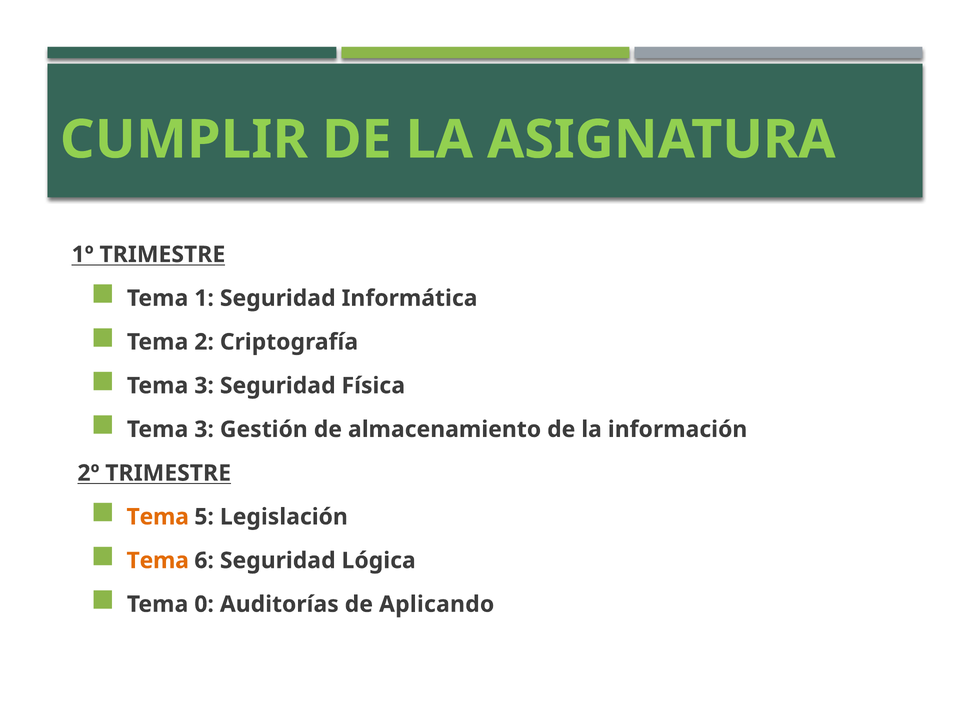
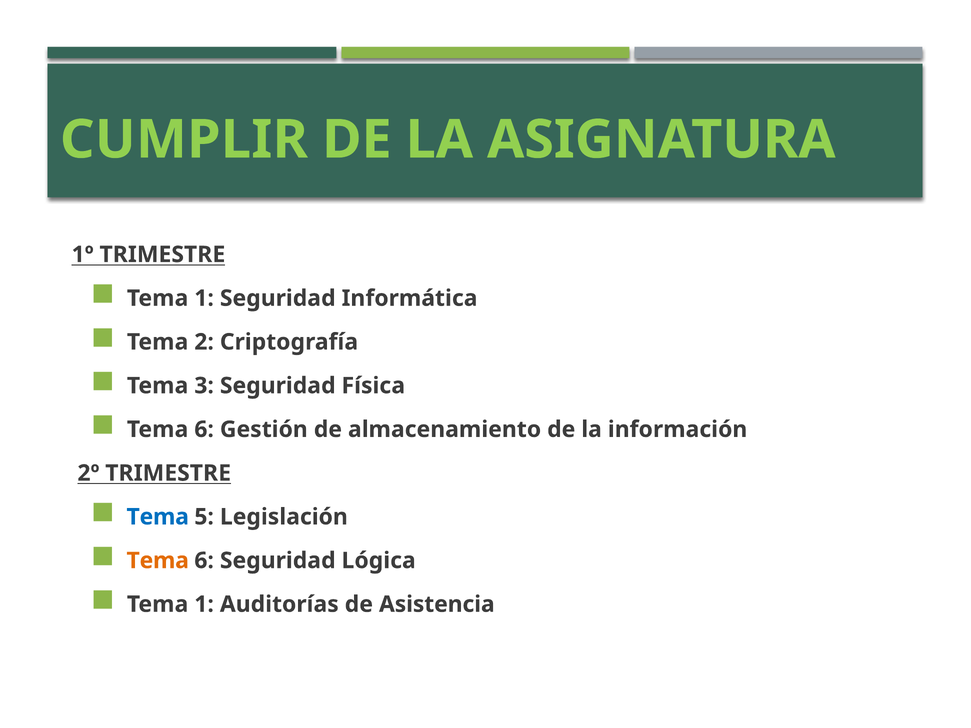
3: 3 -> 6 (204, 430)
Tema colour: orange -> blue (158, 517)
0: 0 -> 1 (204, 605)
Aplicando: Aplicando -> Asistencia (437, 605)
